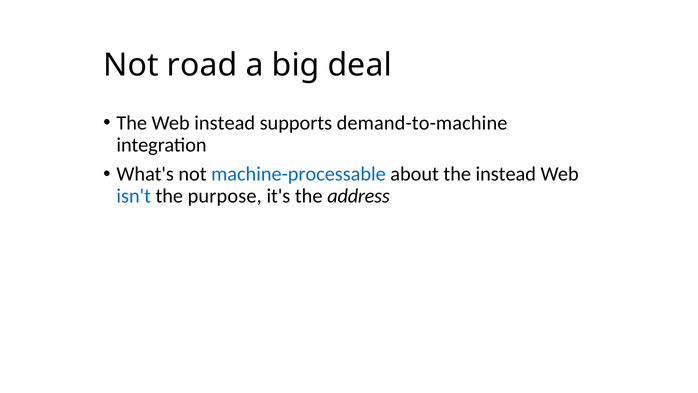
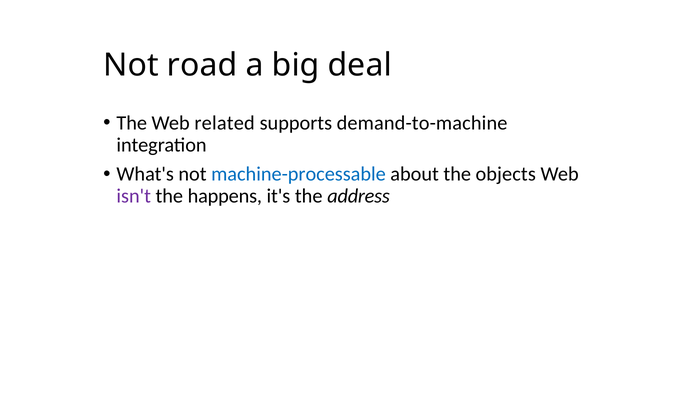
Web instead: instead -> related (225, 123)
the instead: instead -> objects (506, 174)
isn't colour: blue -> purple (134, 196)
purpose: purpose -> happens (225, 196)
